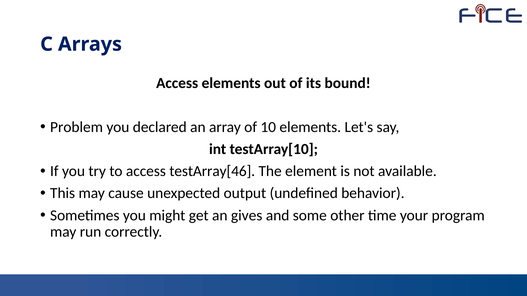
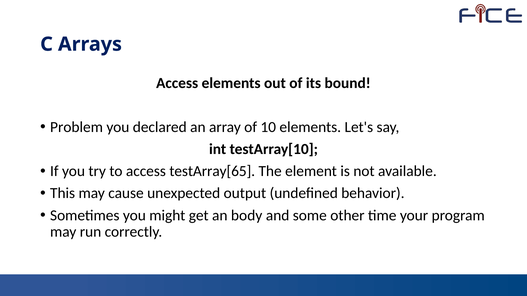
testArray[46: testArray[46 -> testArray[65 (212, 171)
gives: gives -> body (247, 216)
